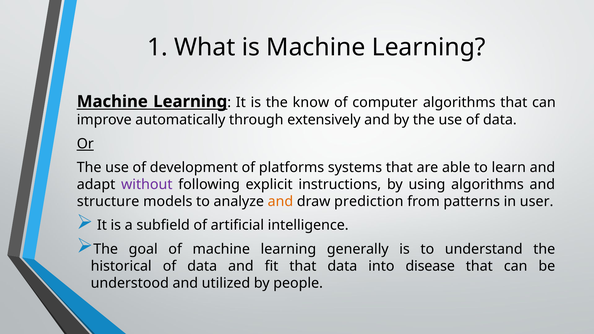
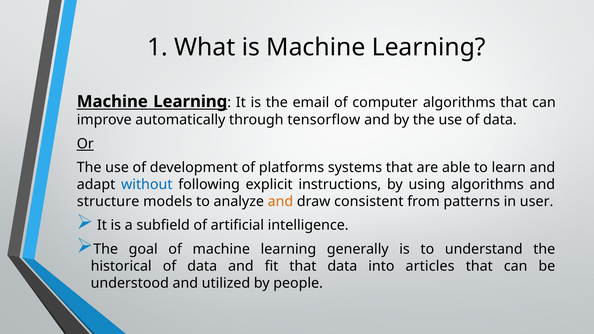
know: know -> email (311, 102)
extensively: extensively -> tensorflow (324, 120)
without colour: purple -> blue (147, 185)
prediction: prediction -> consistent (369, 202)
disease: disease -> articles (430, 266)
